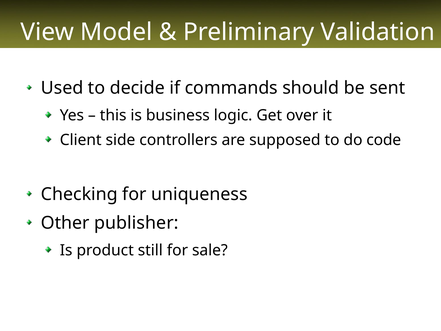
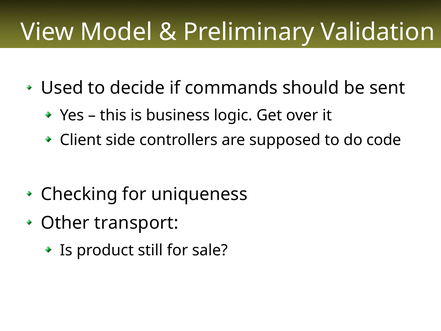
publisher: publisher -> transport (136, 223)
